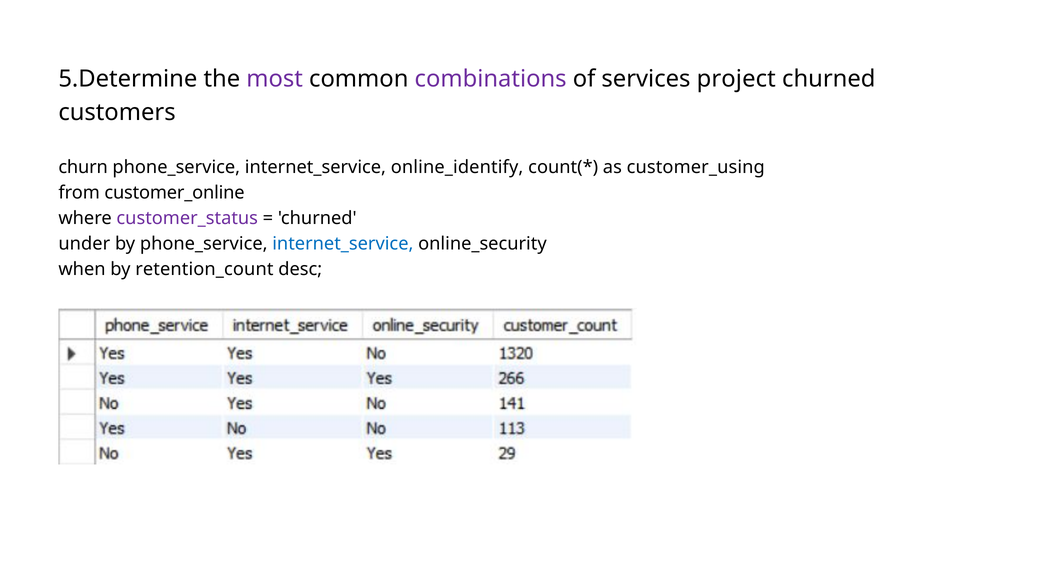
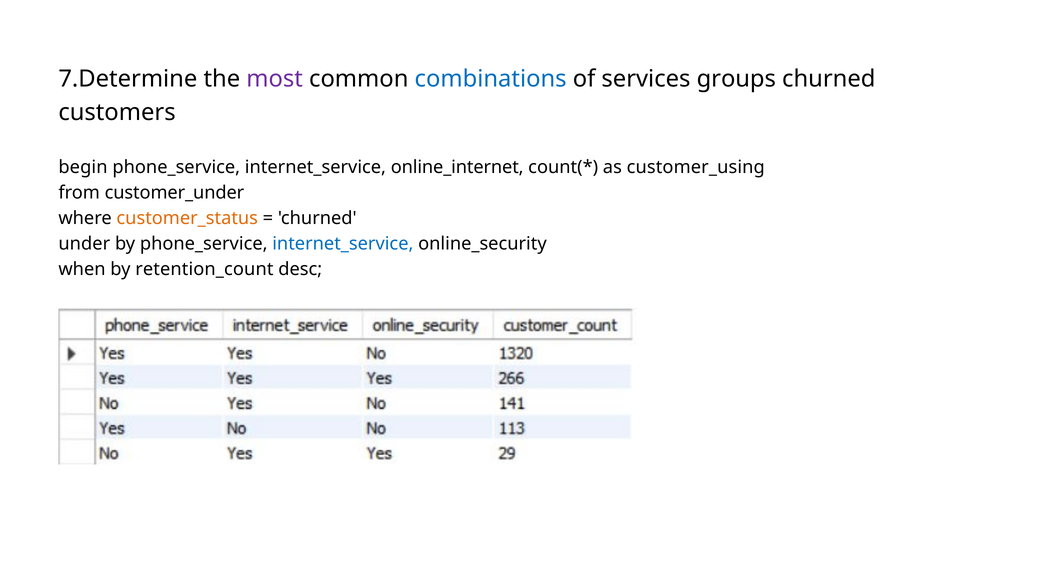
5.Determine: 5.Determine -> 7.Determine (128, 79)
combinations colour: purple -> blue (491, 79)
project: project -> groups (736, 79)
churn: churn -> begin (83, 167)
online_identify: online_identify -> online_internet (457, 167)
customer_online: customer_online -> customer_under (174, 193)
customer_status colour: purple -> orange (187, 218)
